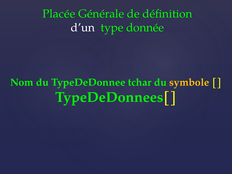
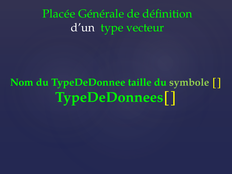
donnée: donnée -> vecteur (145, 28)
tchar: tchar -> taille (140, 82)
symbole colour: yellow -> light green (189, 82)
